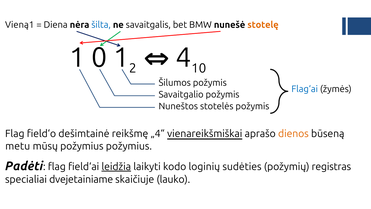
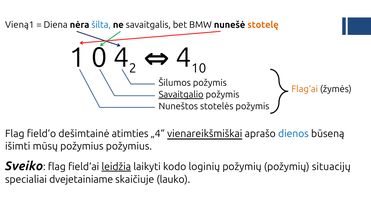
0 1: 1 -> 4 (121, 58)
Flag‘ai colour: blue -> orange (305, 89)
Savaitgalio underline: none -> present (181, 94)
reikšmę: reikšmę -> atimties (130, 134)
dienos colour: orange -> blue (293, 134)
metu: metu -> išimti (18, 146)
Padėti: Padėti -> Sveiko (24, 166)
loginių sudėties: sudėties -> požymių (242, 166)
registras: registras -> situacijų (331, 166)
